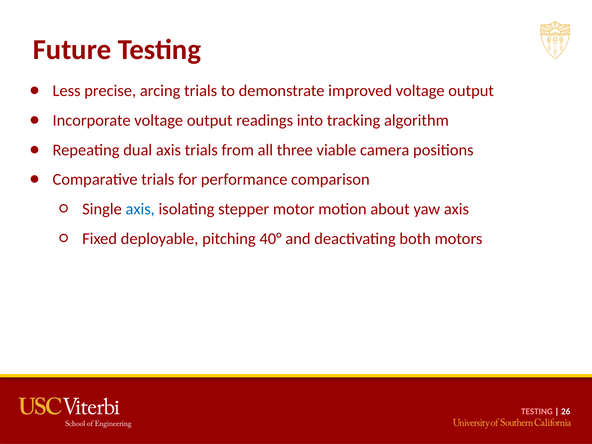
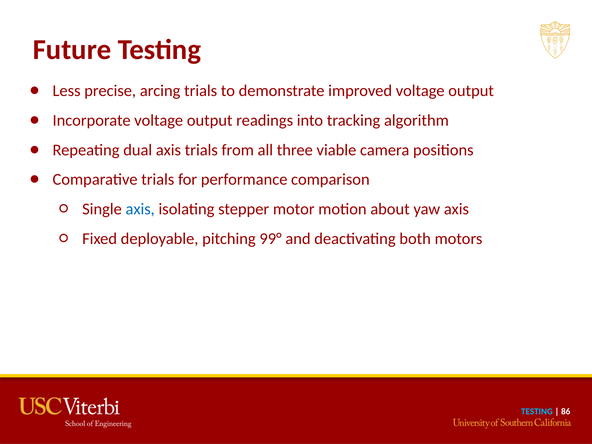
40°: 40° -> 99° (271, 239)
TESTING colour: pink -> light blue (537, 411)
26: 26 -> 86 (566, 411)
